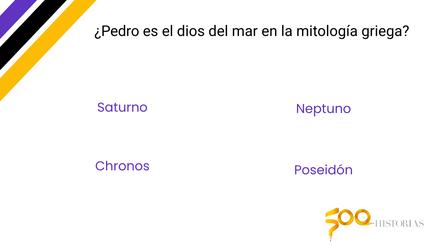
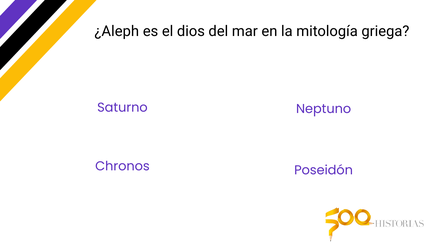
¿Pedro: ¿Pedro -> ¿Aleph (117, 31)
